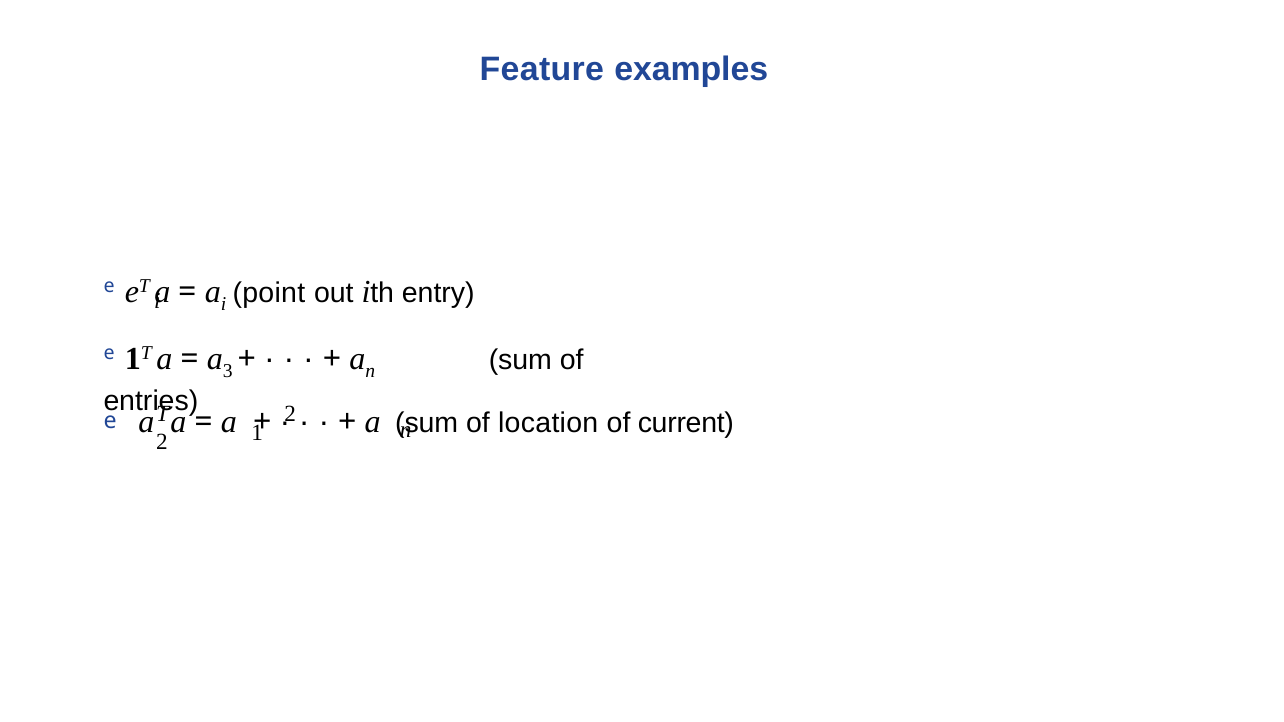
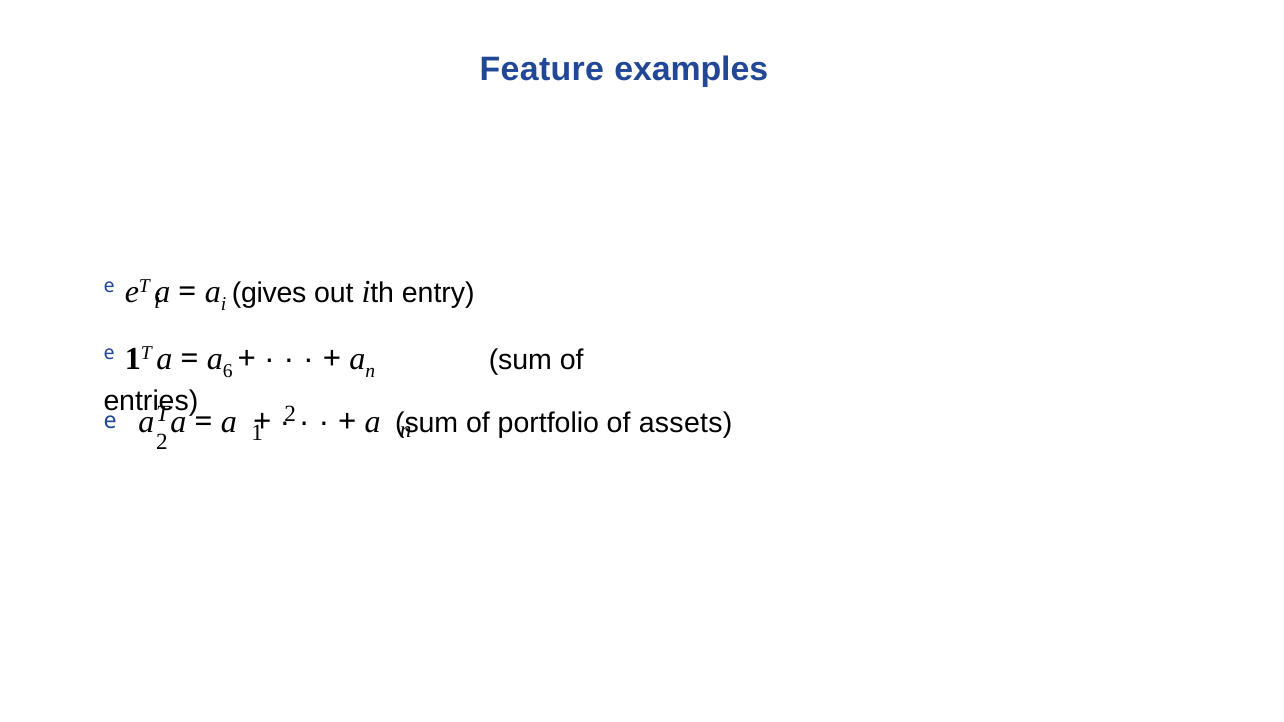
point: point -> gives (269, 293)
3: 3 -> 6 (228, 371)
location: location -> portfolio (548, 423)
current: current -> assets (686, 423)
